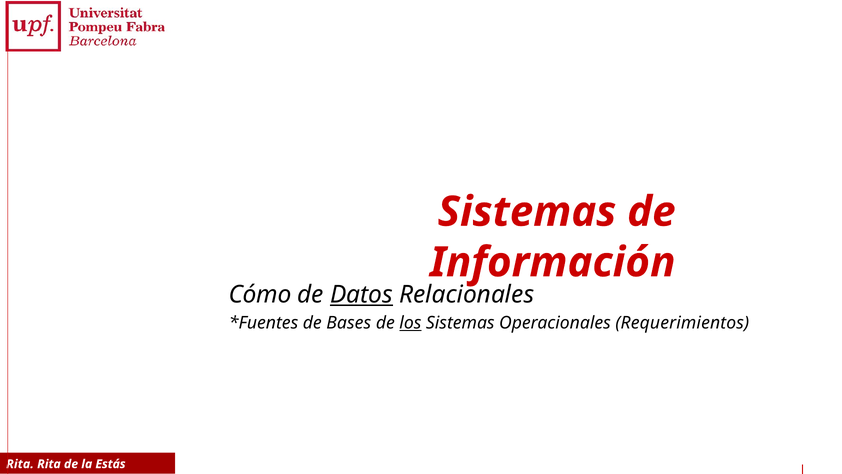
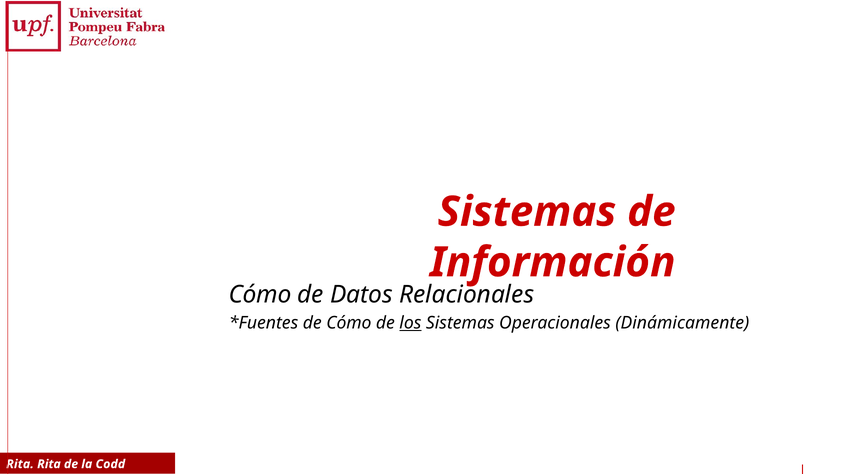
Datos underline: present -> none (361, 294)
de Bases: Bases -> Cómo (349, 323)
Requerimientos: Requerimientos -> Dinámicamente (682, 323)
Estás: Estás -> Codd (110, 464)
